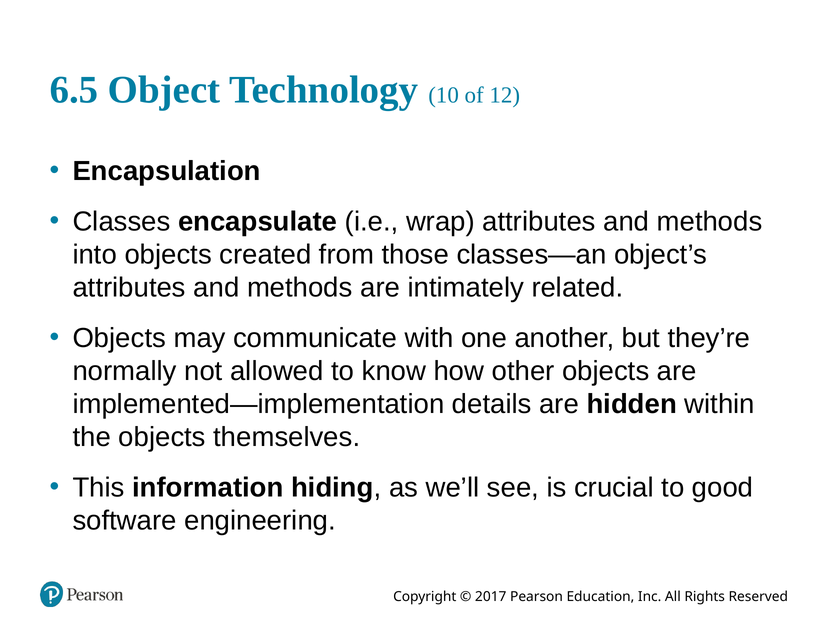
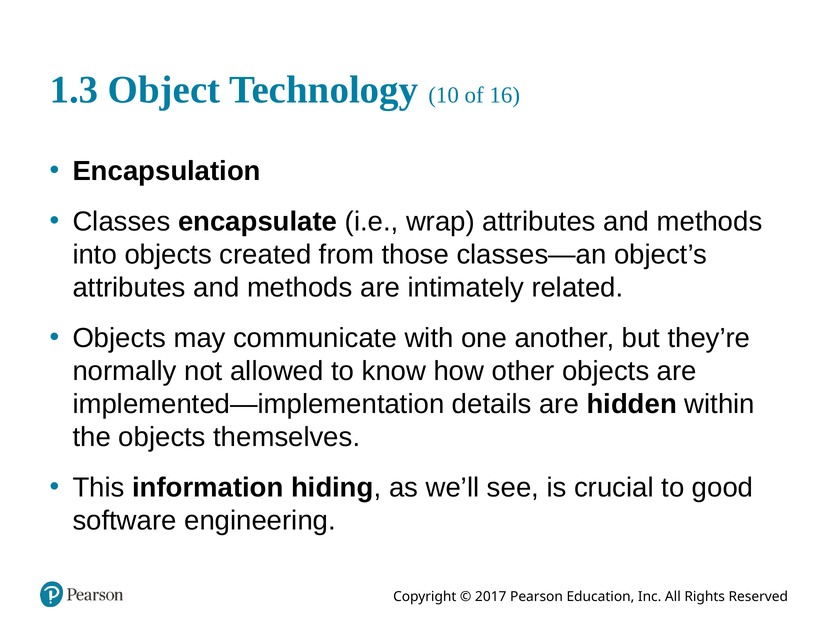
6.5: 6.5 -> 1.3 (74, 90)
12: 12 -> 16 (505, 95)
